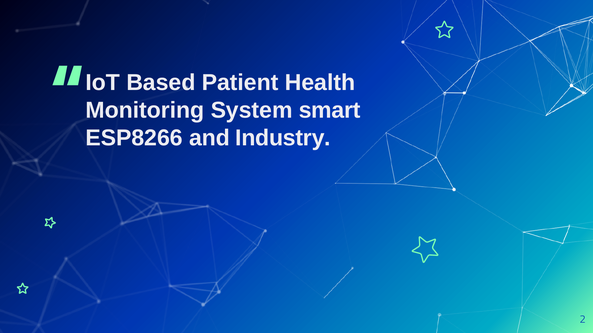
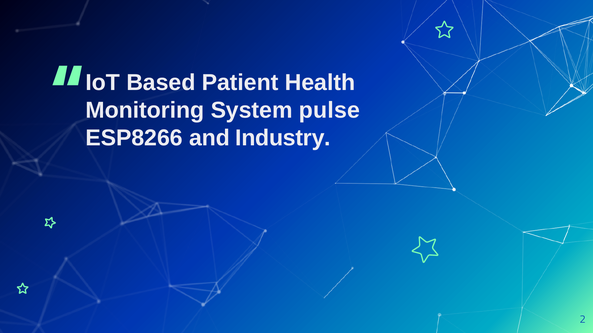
smart: smart -> pulse (329, 110)
